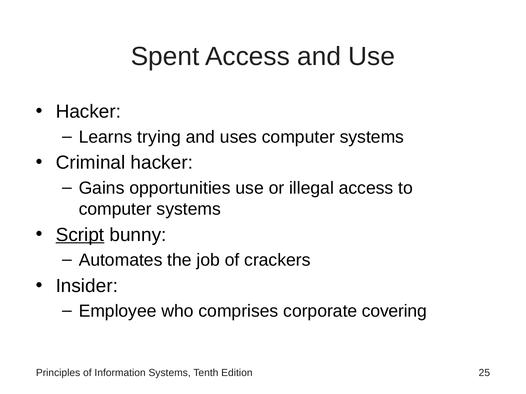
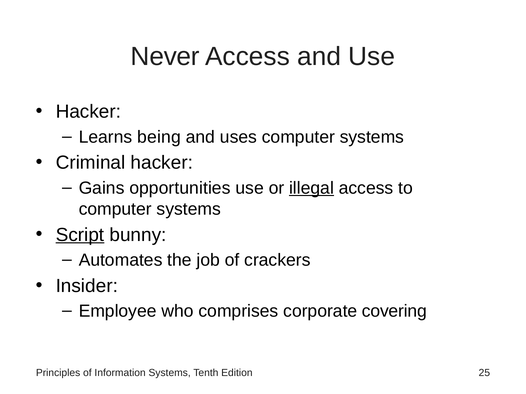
Spent: Spent -> Never (165, 57)
trying: trying -> being (159, 137)
illegal underline: none -> present (311, 188)
